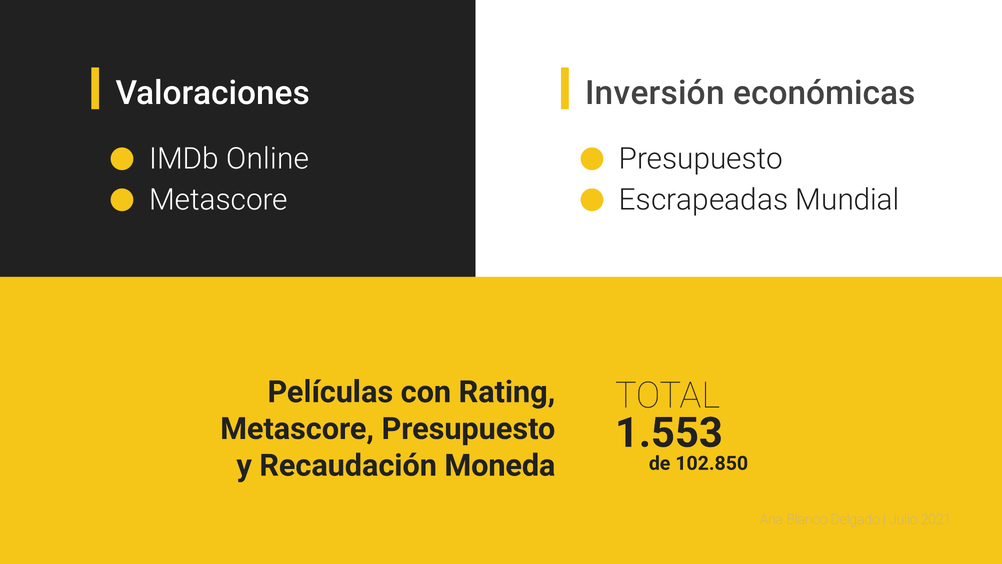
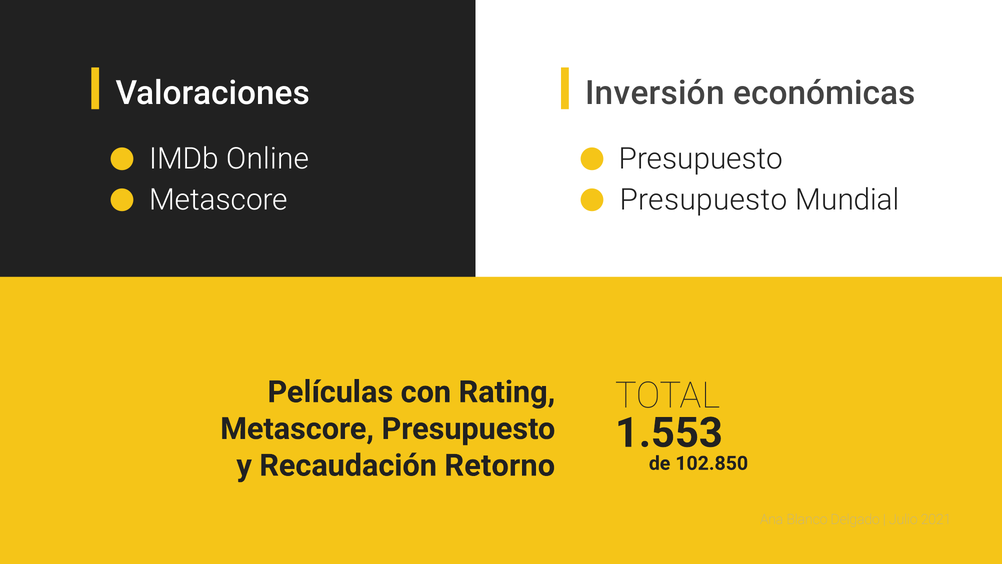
Escrapeadas: Escrapeadas -> Presupuesto (703, 200)
Moneda: Moneda -> Retorno (500, 465)
